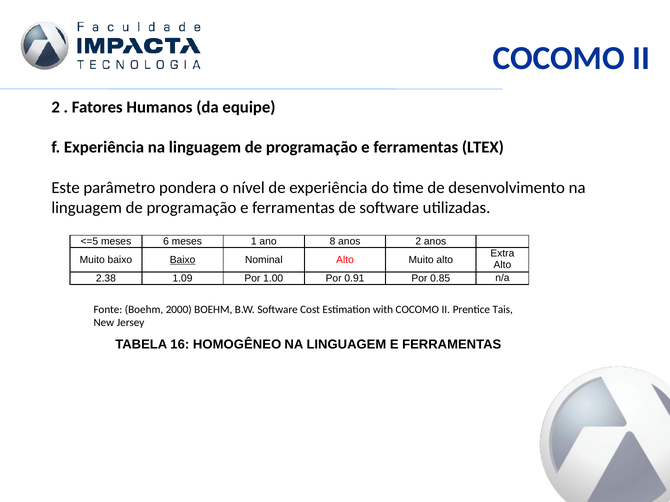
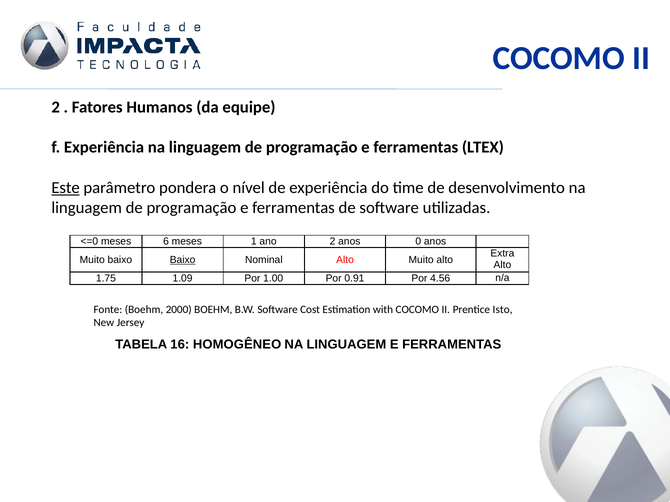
Este underline: none -> present (66, 188)
<=5: <=5 -> <=0 (89, 242)
ano 8: 8 -> 2 (333, 242)
anos 2: 2 -> 0 (418, 242)
2.38: 2.38 -> 1.75 (106, 279)
0.85: 0.85 -> 4.56 (440, 279)
Tais: Tais -> Isto (503, 310)
